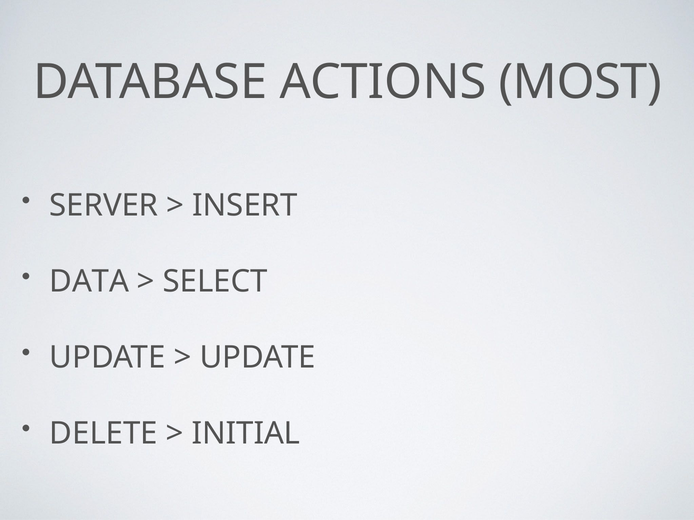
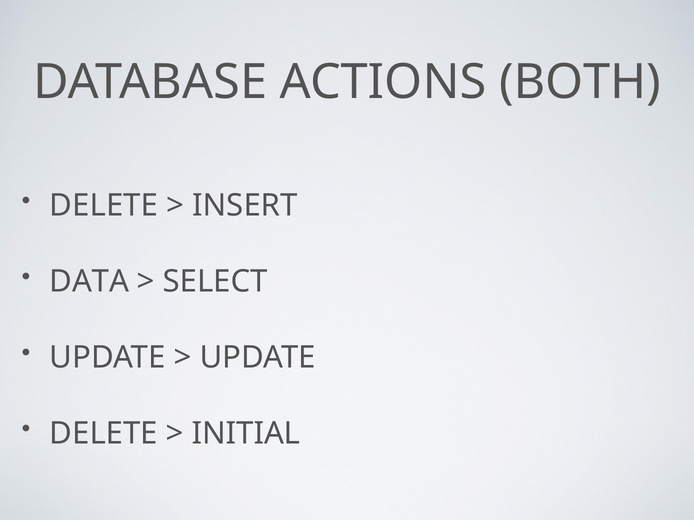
MOST: MOST -> BOTH (580, 82)
SERVER: SERVER -> DELETE (104, 206)
